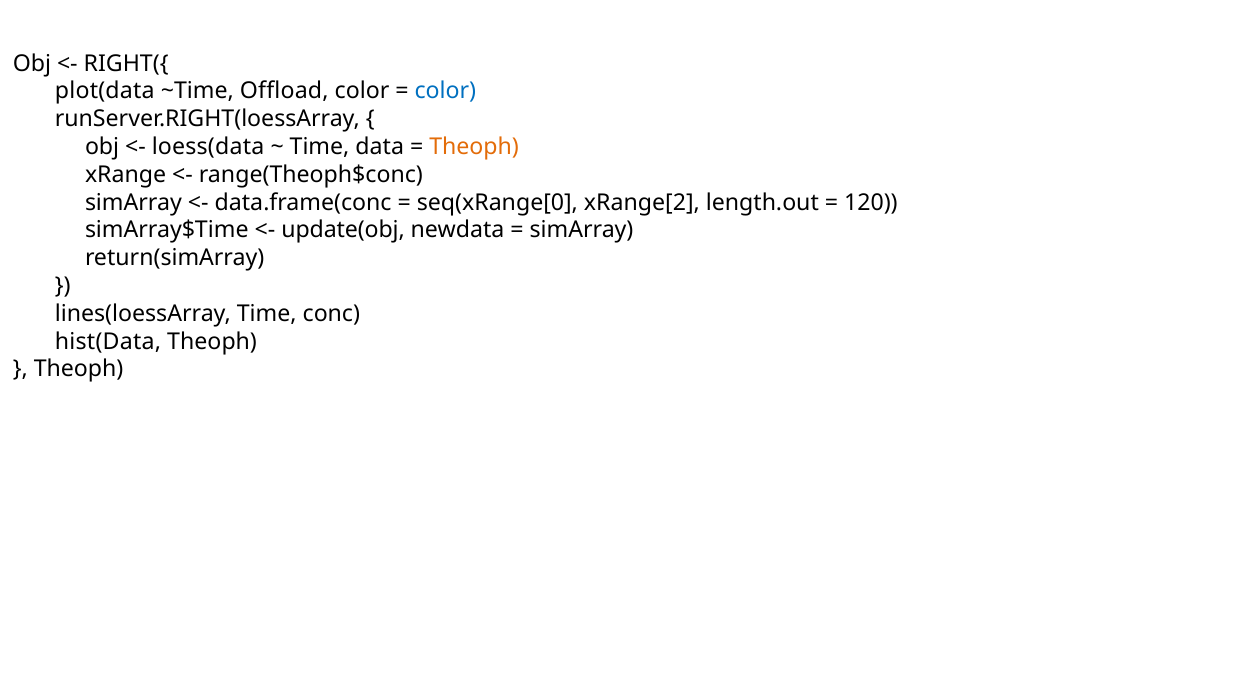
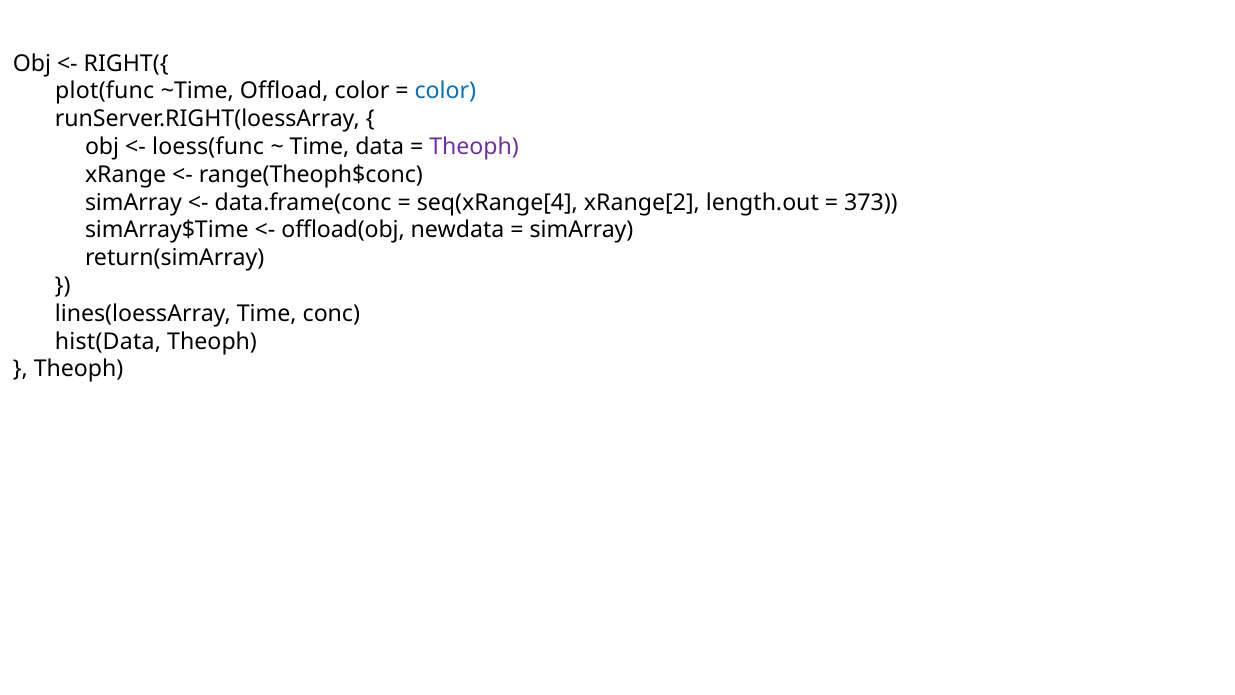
plot(data: plot(data -> plot(func (105, 91)
loess(data: loess(data -> loess(func (208, 147)
Theoph colour: orange -> purple (474, 147)
seq(xRange[0: seq(xRange[0 -> seq(xRange[4 (497, 202)
120: 120 -> 373 (871, 202)
update(obj: update(obj -> offload(obj (343, 230)
